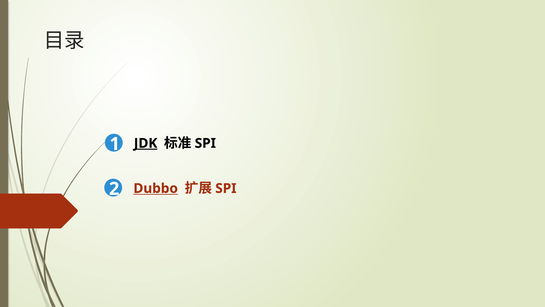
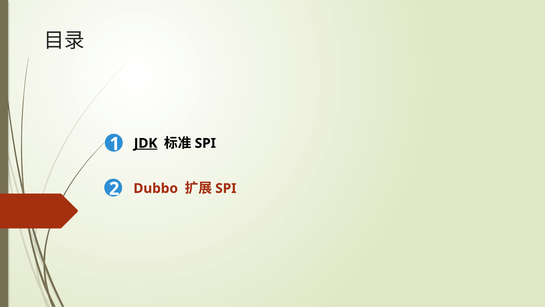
Dubbo underline: present -> none (156, 188)
